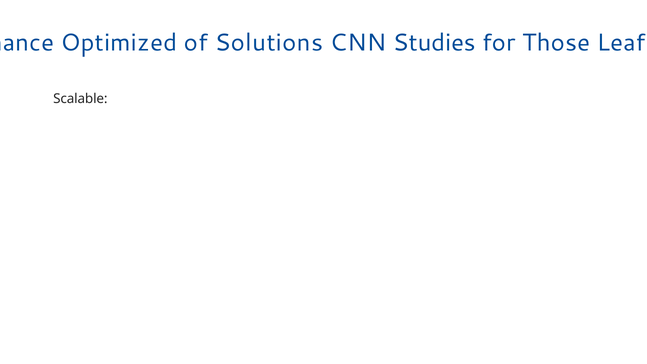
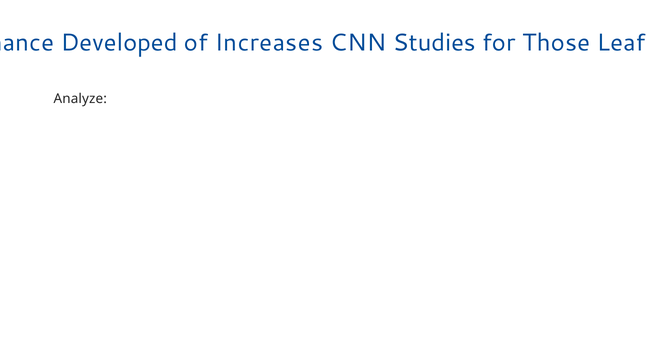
Optimized: Optimized -> Developed (119, 43)
Solutions: Solutions -> Increases (269, 43)
Scalable: Scalable -> Analyze (80, 99)
